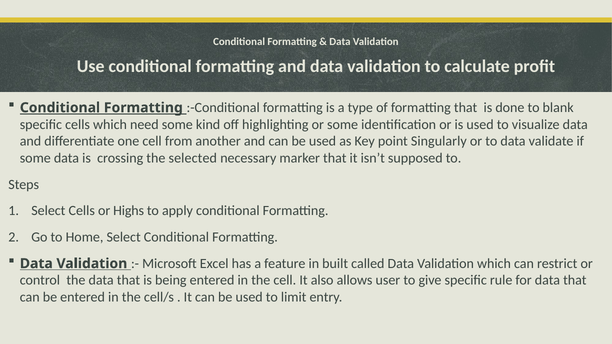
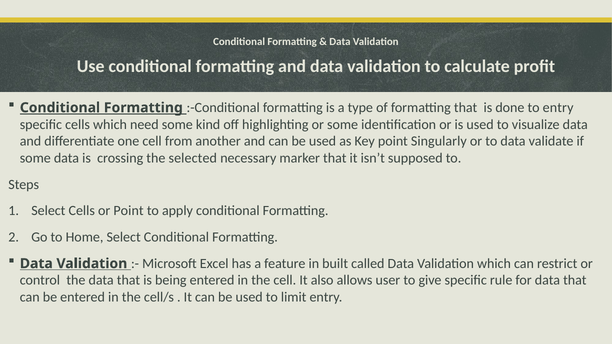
to blank: blank -> entry (558, 108)
or Highs: Highs -> Point (129, 211)
